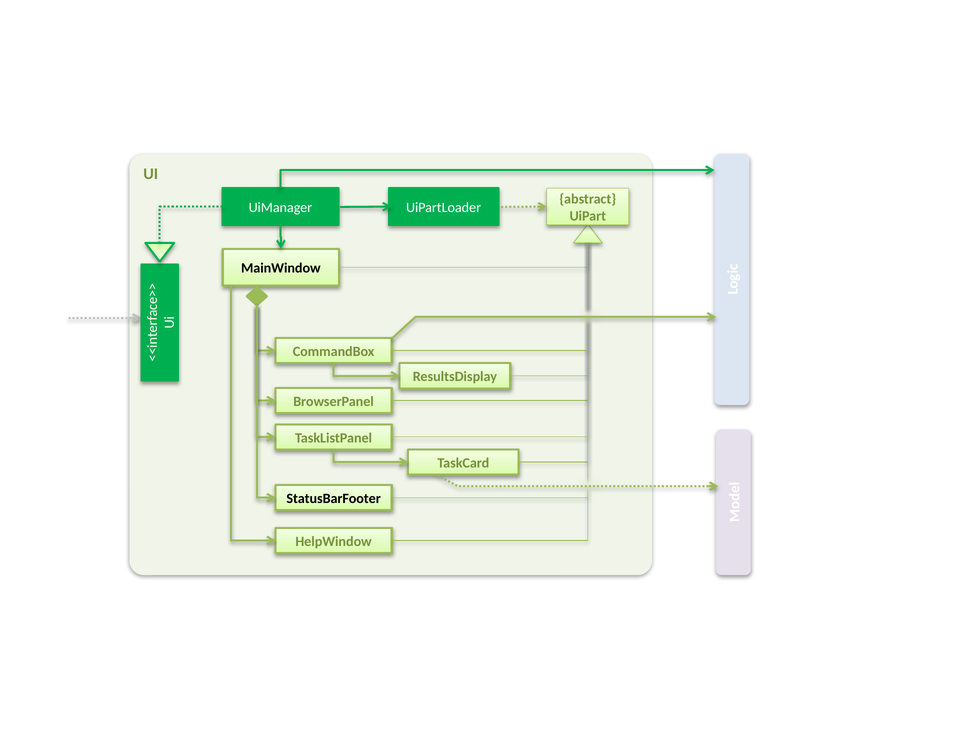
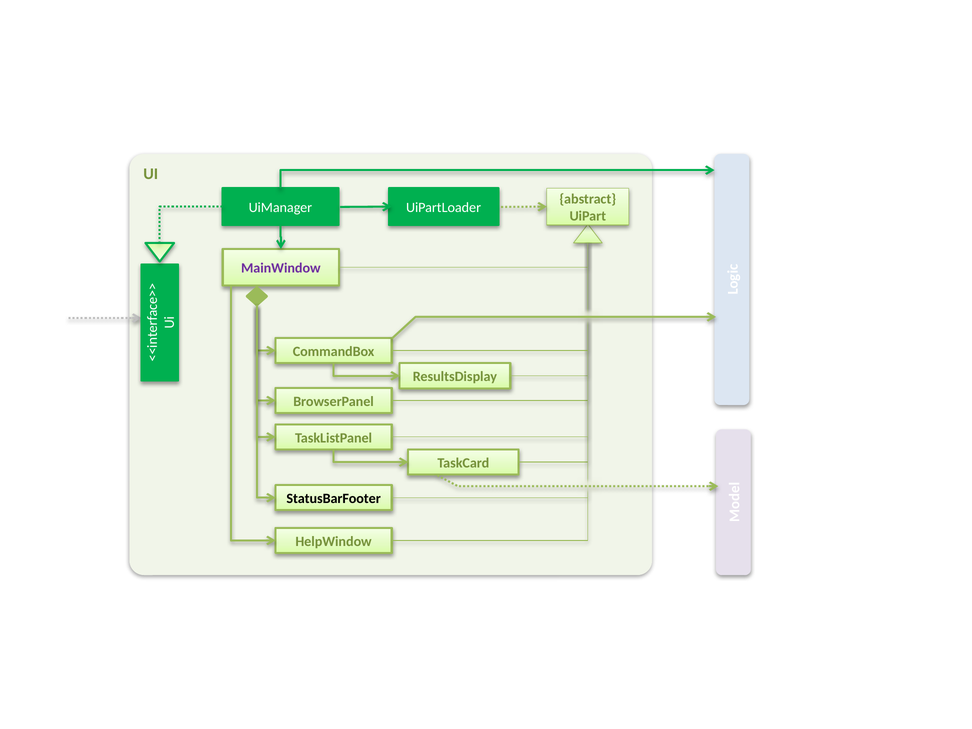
MainWindow colour: black -> purple (281, 268)
